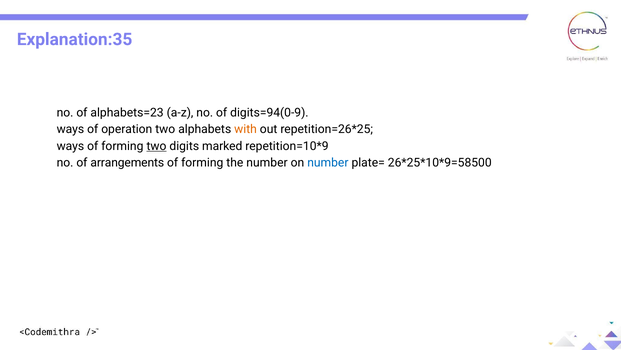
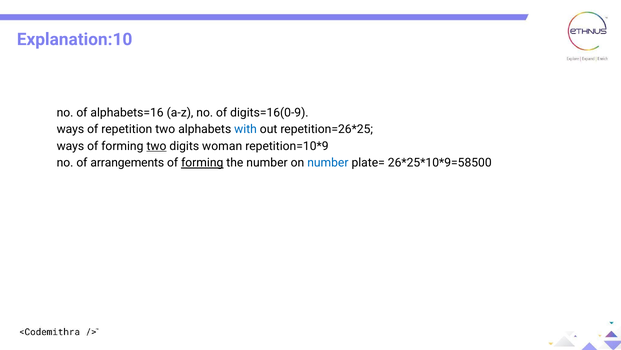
Explanation:35: Explanation:35 -> Explanation:10 (75, 39)
alphabets=23: alphabets=23 -> alphabets=16 (127, 113)
digits=94(0-9: digits=94(0-9 -> digits=16(0-9 (269, 113)
operation: operation -> repetition (127, 129)
with colour: orange -> blue (246, 129)
marked: marked -> woman (222, 146)
forming underline: none -> present (202, 162)
